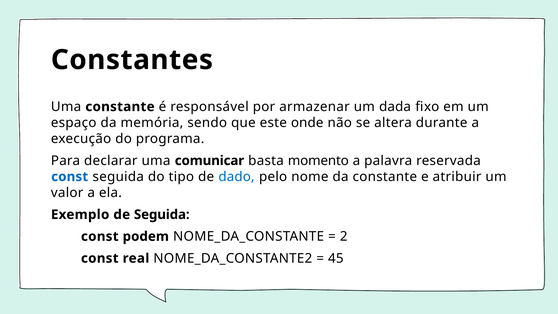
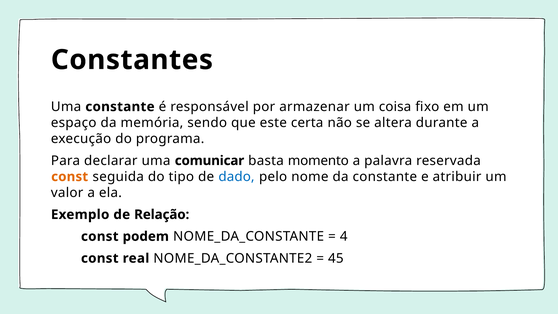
dada: dada -> coisa (395, 107)
onde: onde -> certa (307, 123)
const colour: blue -> orange (70, 177)
de Seguida: Seguida -> Relação (162, 214)
2: 2 -> 4 (344, 236)
